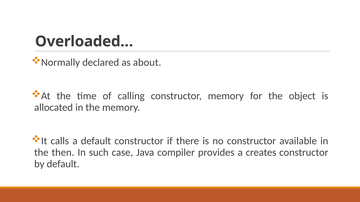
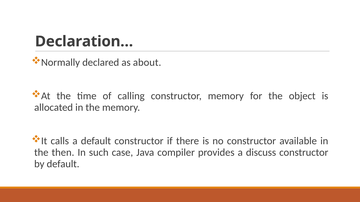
Overloaded…: Overloaded… -> Declaration… (84, 42)
creates: creates -> discuss (261, 153)
